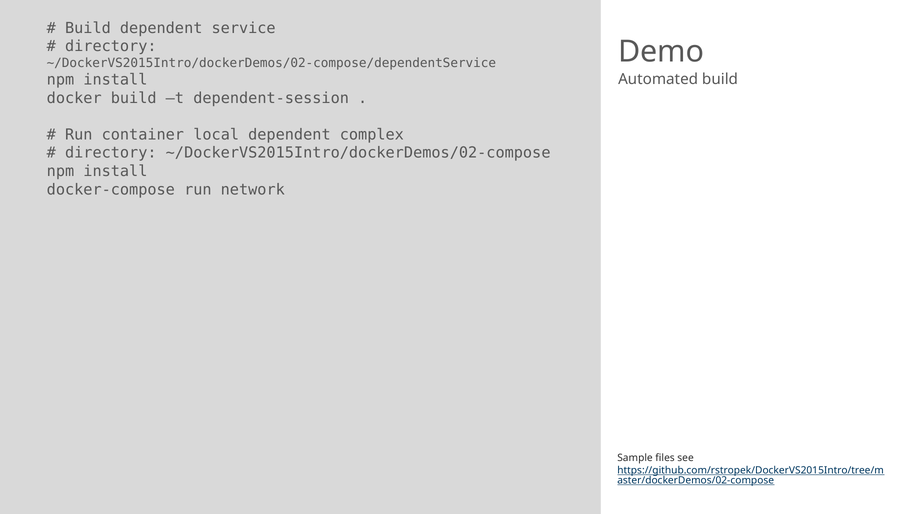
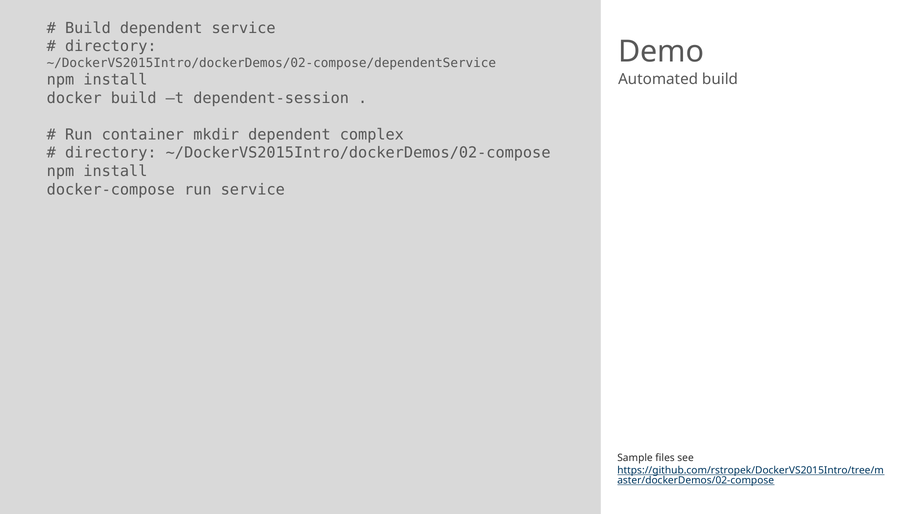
local: local -> mkdir (216, 135)
run network: network -> service (253, 190)
